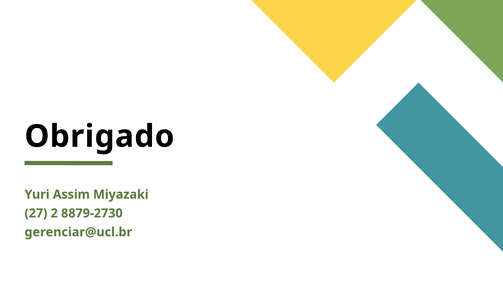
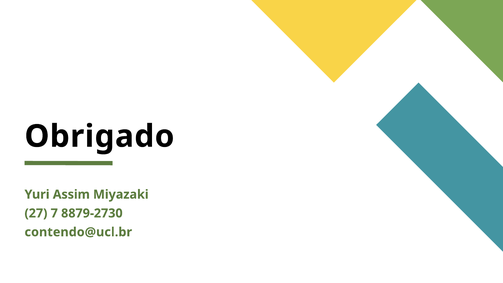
2: 2 -> 7 (54, 213)
gerenciar@ucl.br: gerenciar@ucl.br -> contendo@ucl.br (78, 232)
